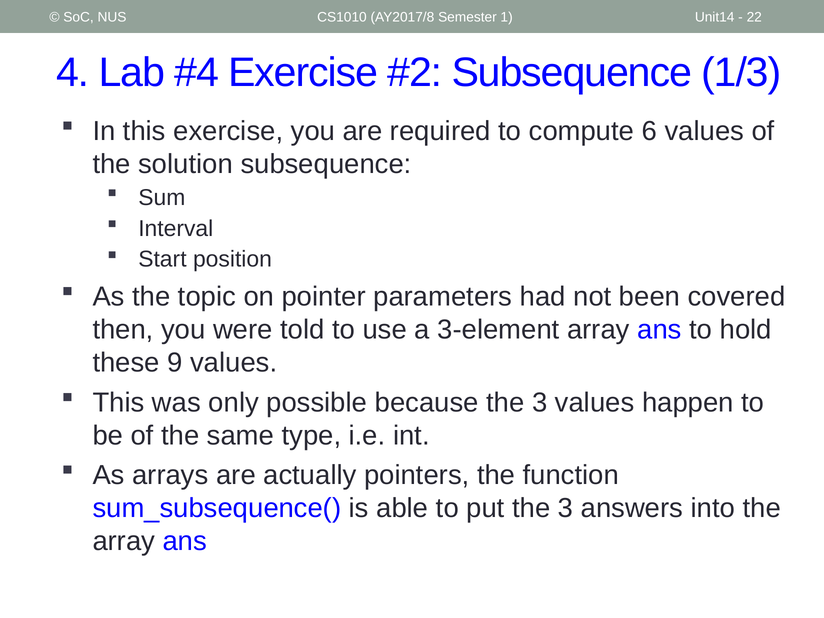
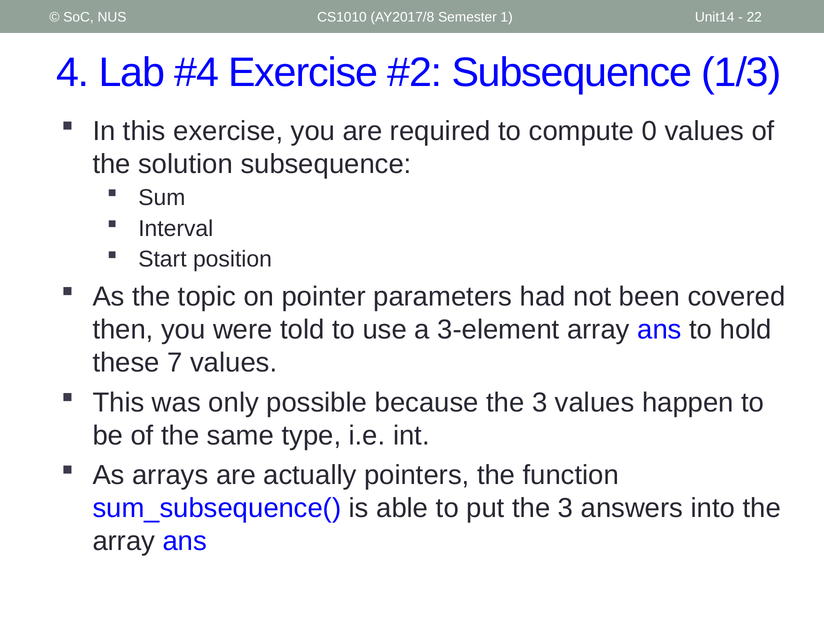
6: 6 -> 0 (649, 131)
9: 9 -> 7 (175, 363)
